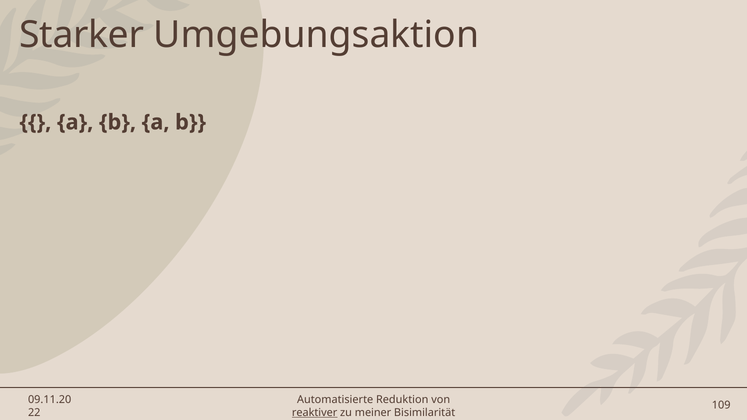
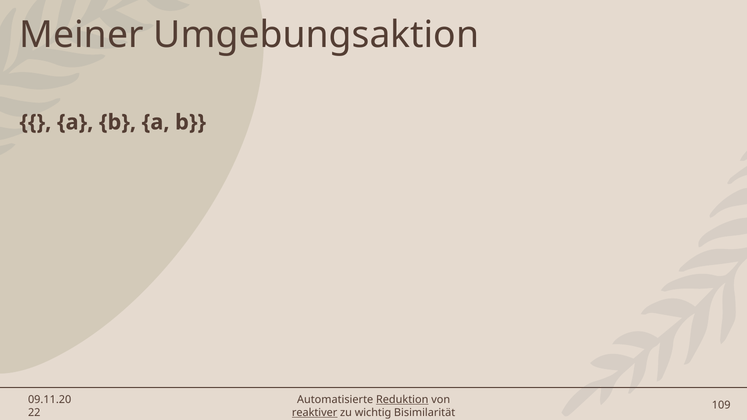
Starker: Starker -> Meiner (81, 35)
Reduktion underline: none -> present (402, 400)
meiner: meiner -> wichtig (373, 413)
